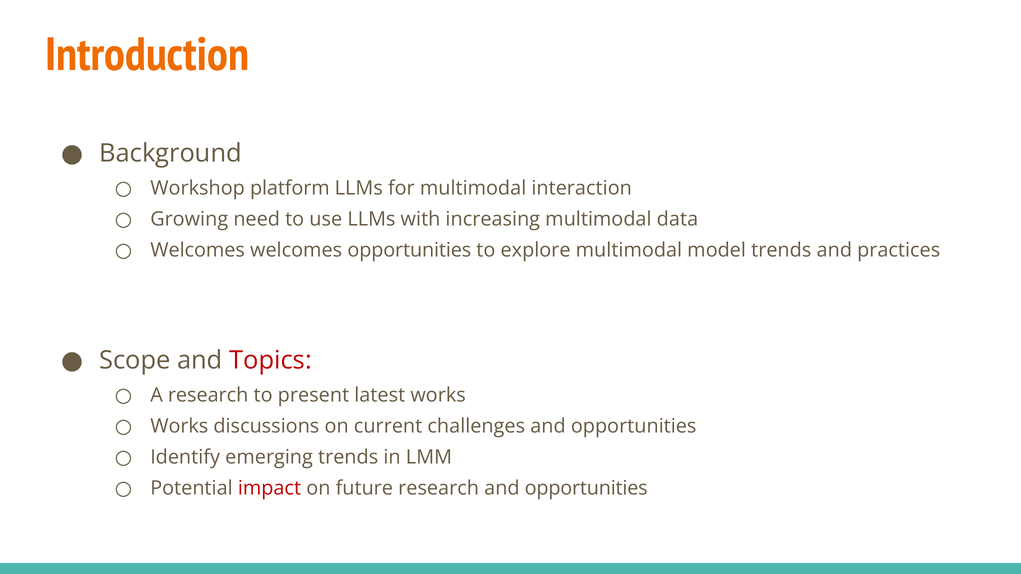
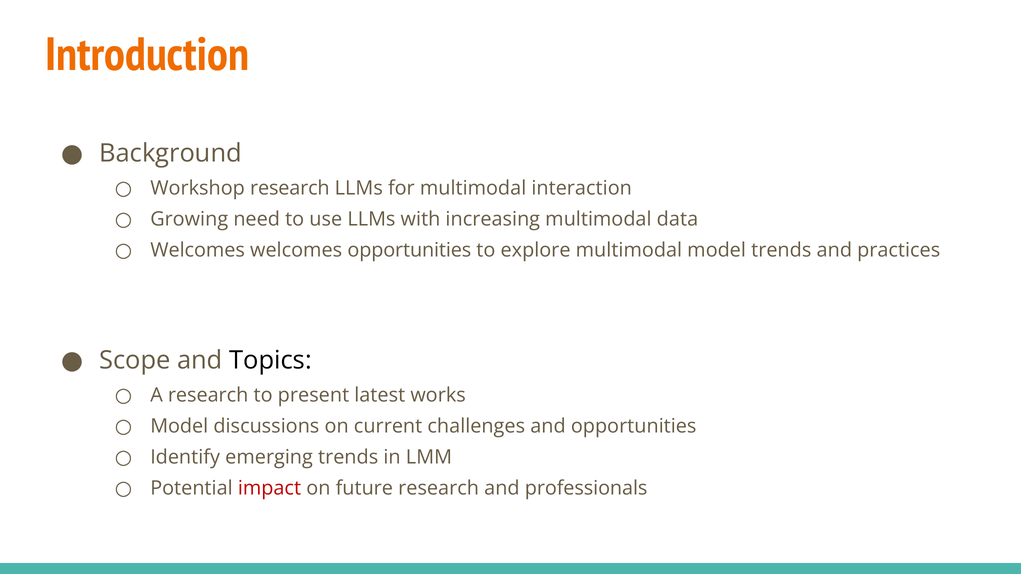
Workshop platform: platform -> research (290, 188)
Topics colour: red -> black (270, 361)
Works: Works -> Model (179, 426)
research and opportunities: opportunities -> professionals (586, 489)
